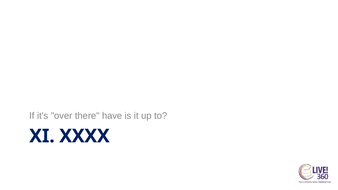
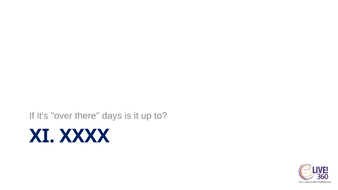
have: have -> days (112, 116)
